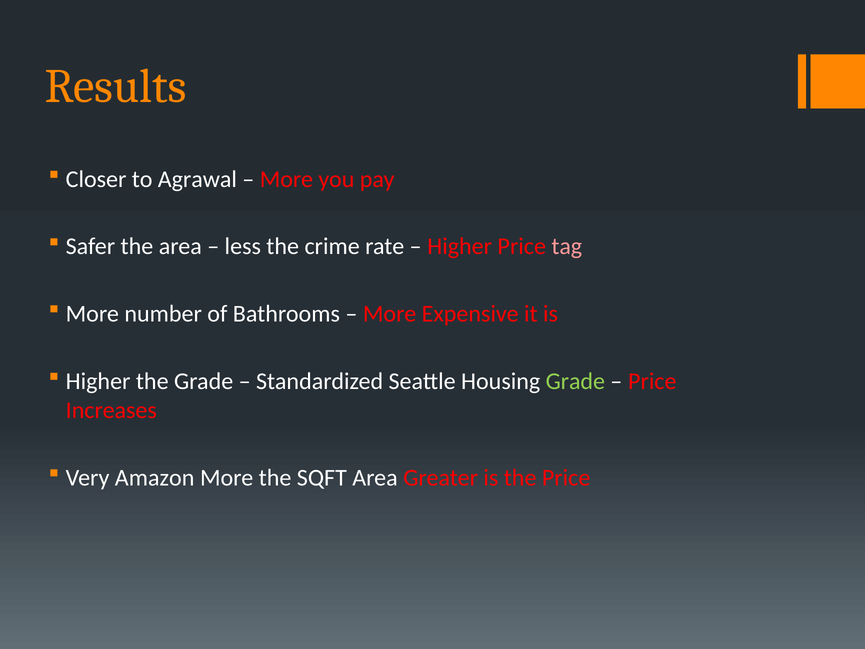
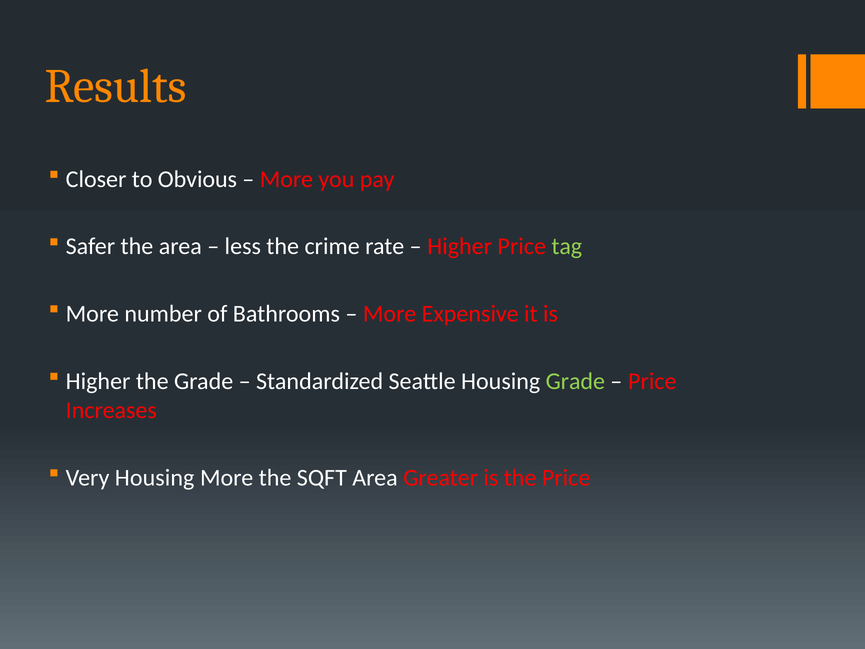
Agrawal: Agrawal -> Obvious (197, 179)
tag colour: pink -> light green (567, 246)
Very Amazon: Amazon -> Housing (155, 477)
